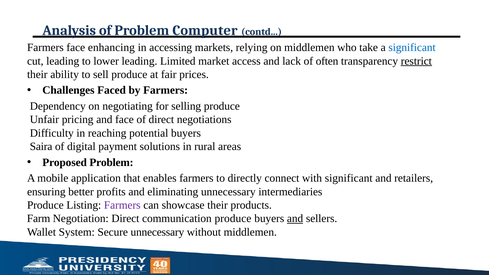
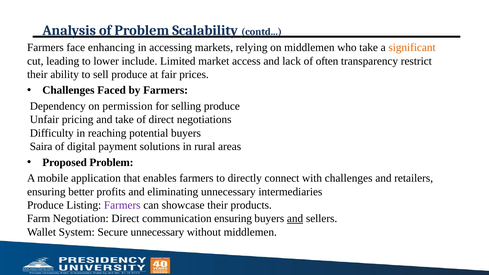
Computer: Computer -> Scalability (205, 30)
significant colour: blue -> orange (412, 48)
lower leading: leading -> include (139, 61)
restrict underline: present -> none (416, 61)
negotiating: negotiating -> permission (128, 106)
and face: face -> take (124, 120)
with significant: significant -> challenges (349, 178)
communication produce: produce -> ensuring (233, 219)
